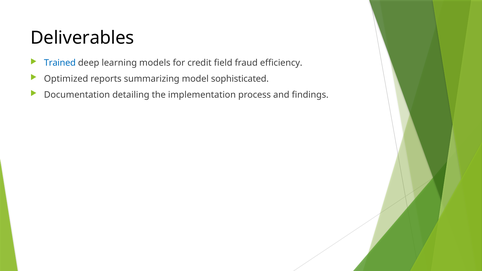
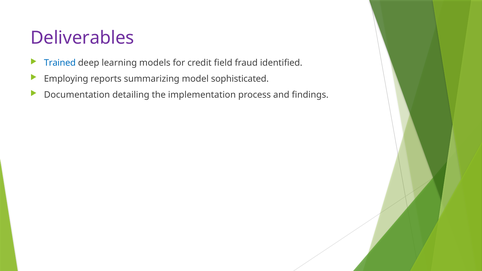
Deliverables colour: black -> purple (82, 38)
efficiency: efficiency -> identified (281, 63)
Optimized: Optimized -> Employing (66, 79)
